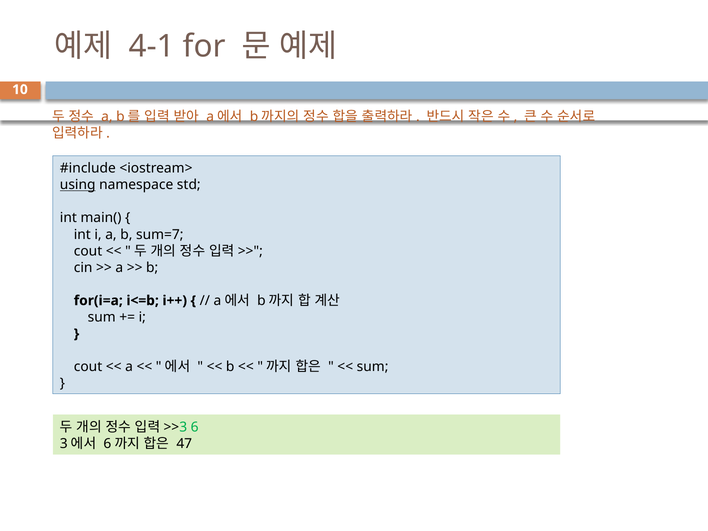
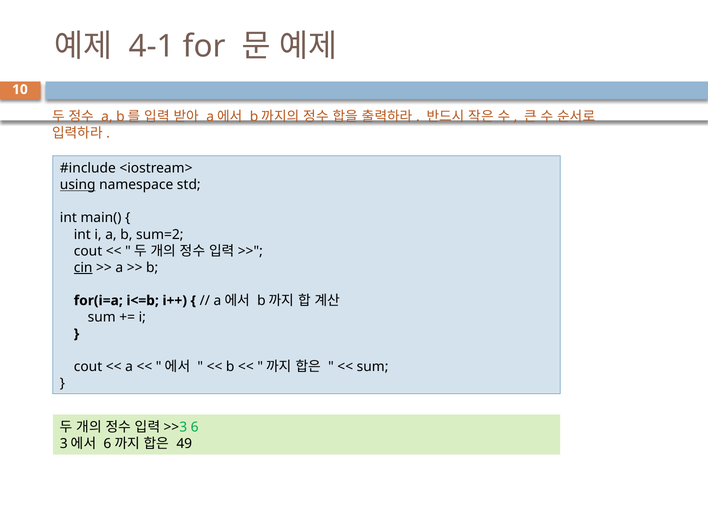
sum=7: sum=7 -> sum=2 (160, 234)
cin underline: none -> present (83, 268)
47: 47 -> 49 (184, 444)
